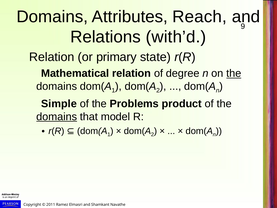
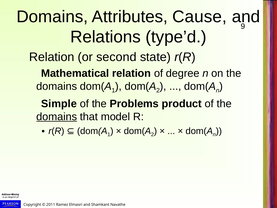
Reach: Reach -> Cause (200, 17)
with’d: with’d -> type’d (176, 37)
primary: primary -> second (116, 57)
the underline: present -> none (234, 73)
